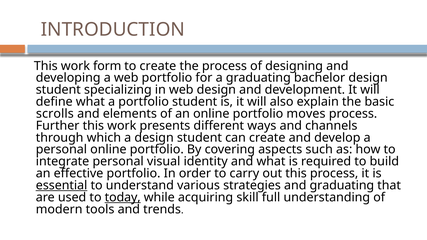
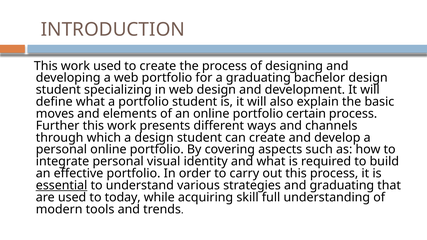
work form: form -> used (107, 66)
scrolls: scrolls -> moves (55, 114)
moves: moves -> certain (306, 114)
today underline: present -> none (123, 197)
